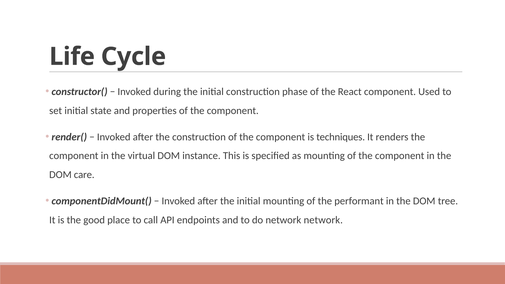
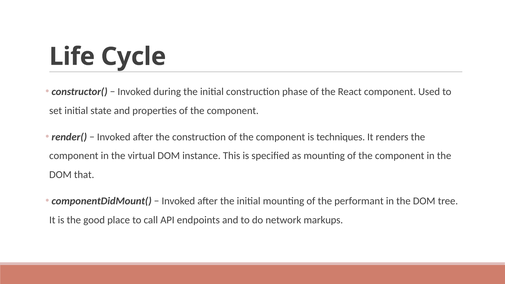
care: care -> that (84, 175)
network network: network -> markups (323, 220)
